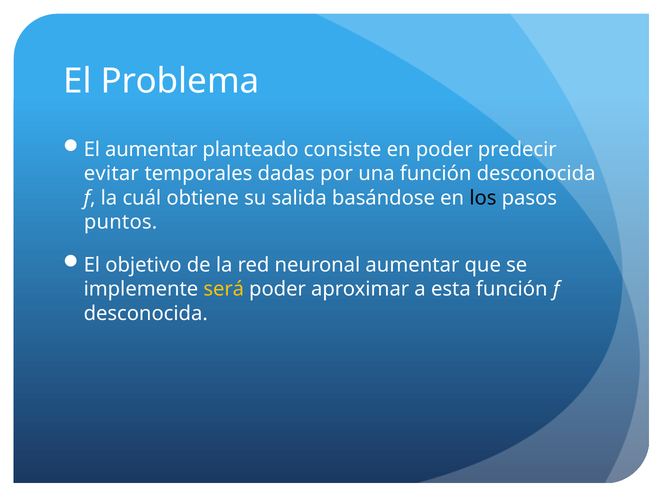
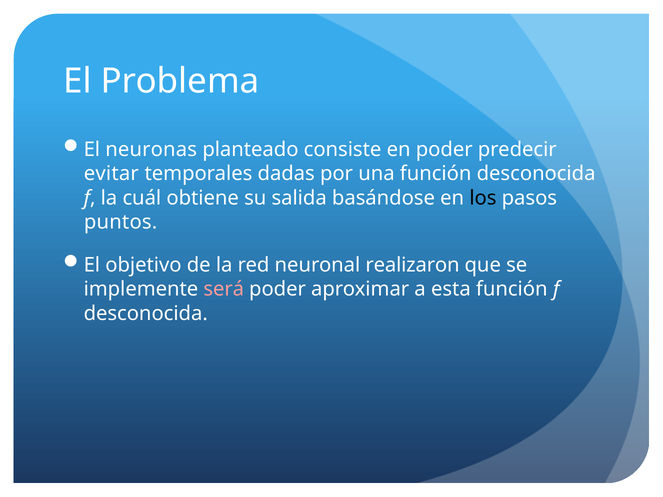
El aumentar: aumentar -> neuronas (151, 149)
neuronal aumentar: aumentar -> realizaron (413, 265)
será colour: yellow -> pink (224, 289)
